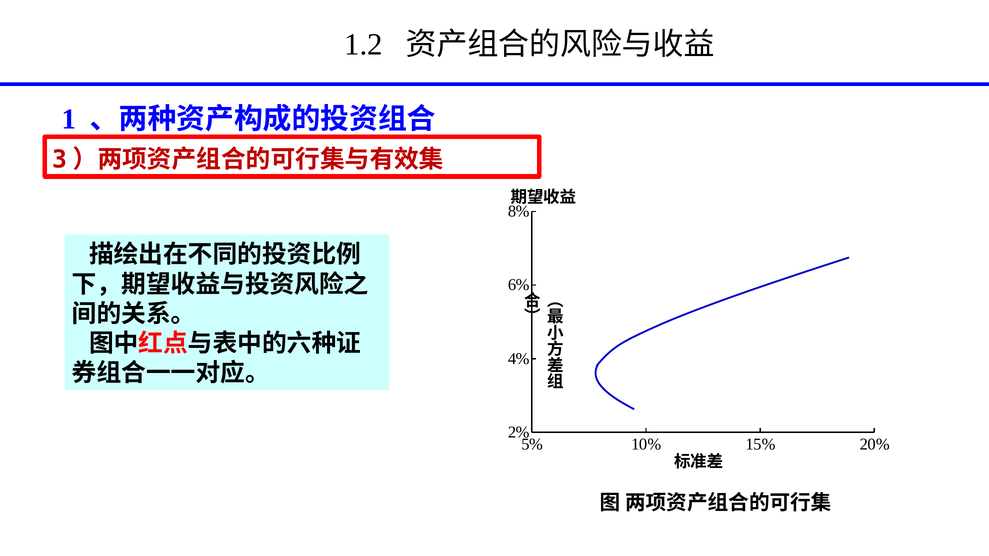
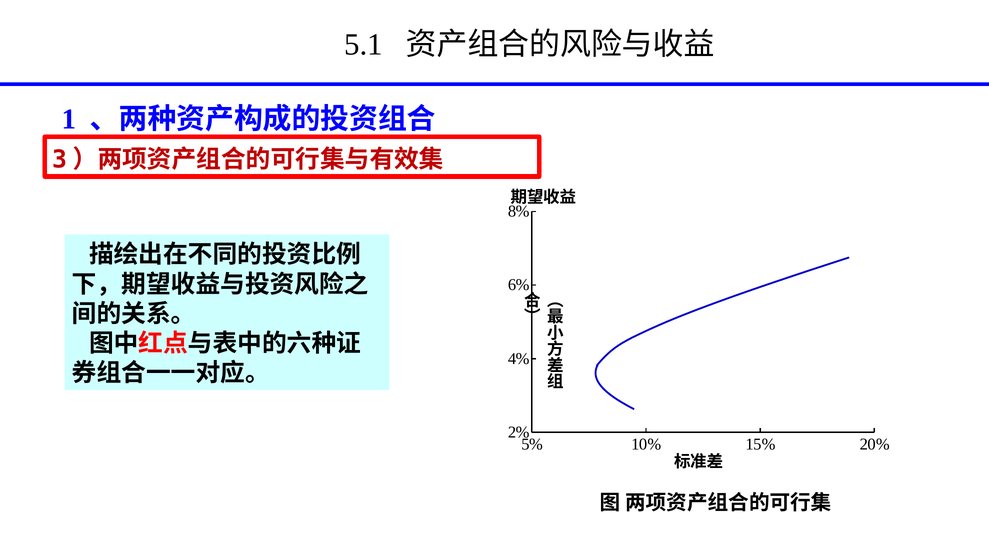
1.2: 1.2 -> 5.1 (364, 45)
